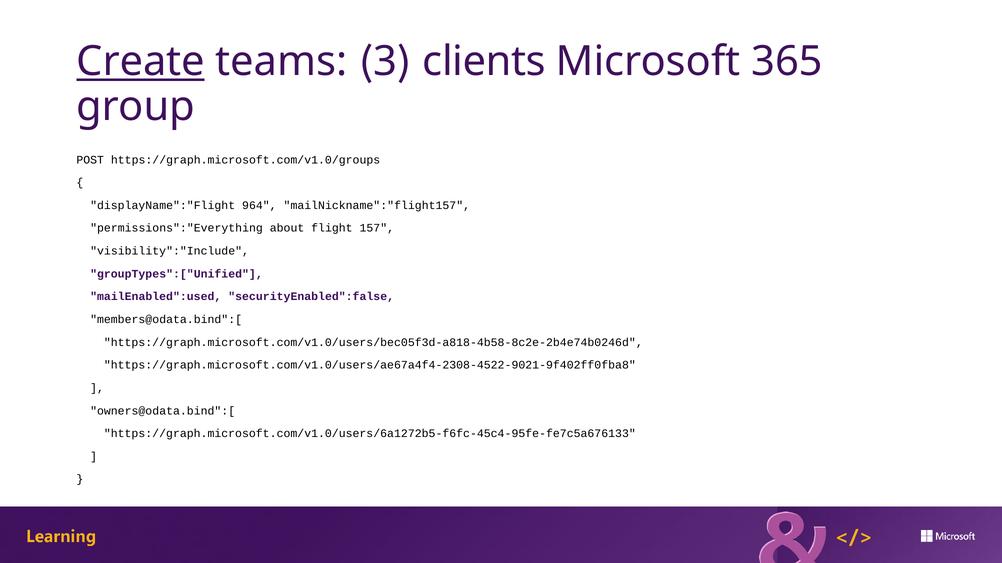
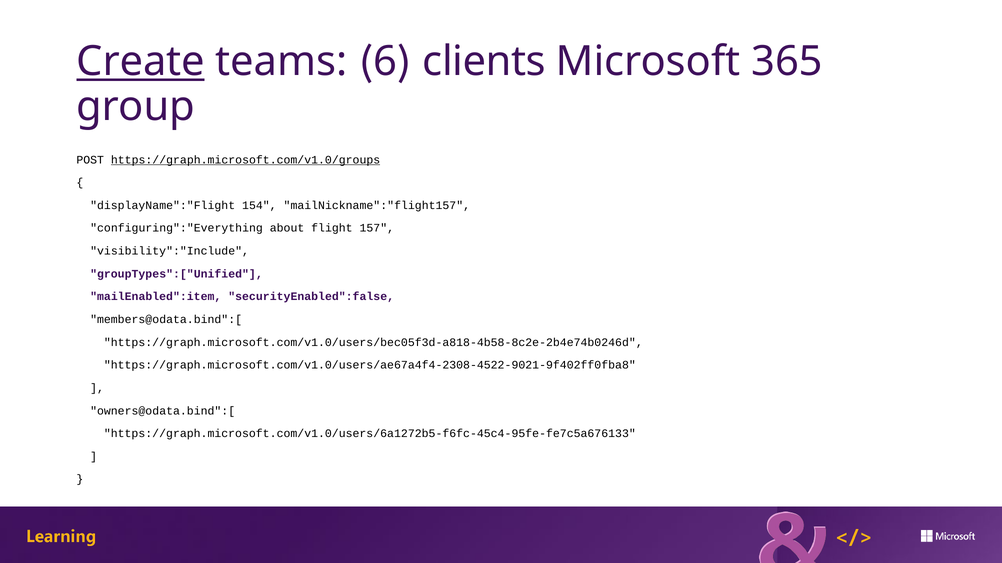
3: 3 -> 6 (385, 62)
https://graph.microsoft.com/v1.0/groups underline: none -> present (246, 160)
964: 964 -> 154 (259, 206)
permissions":"Everything: permissions":"Everything -> configuring":"Everything (177, 228)
mailEnabled":used: mailEnabled":used -> mailEnabled":item (156, 297)
